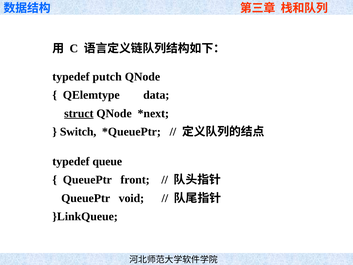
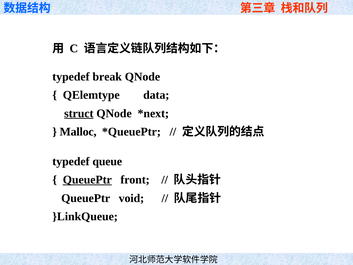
putch: putch -> break (107, 77)
Switch: Switch -> Malloc (78, 132)
QueuePtr underline: none -> present (87, 180)
